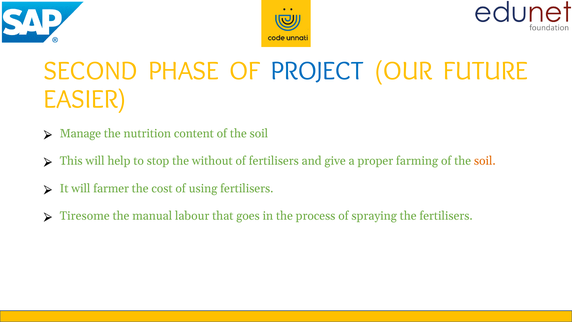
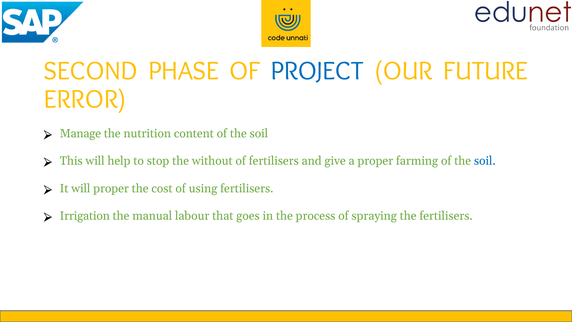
EASIER: EASIER -> ERROR (85, 99)
soil colour: orange -> blue (485, 161)
will farmer: farmer -> proper (111, 188)
Tiresome: Tiresome -> Irrigation (85, 216)
